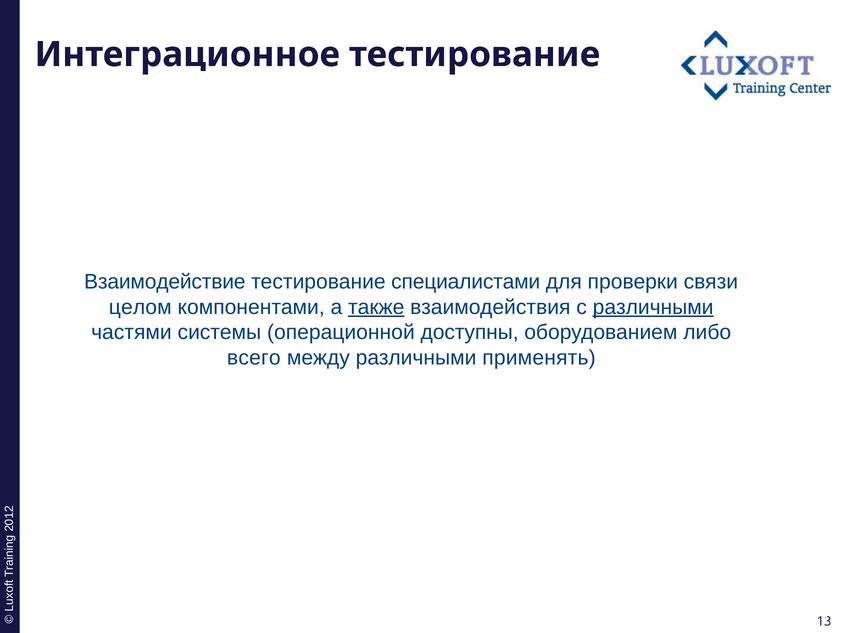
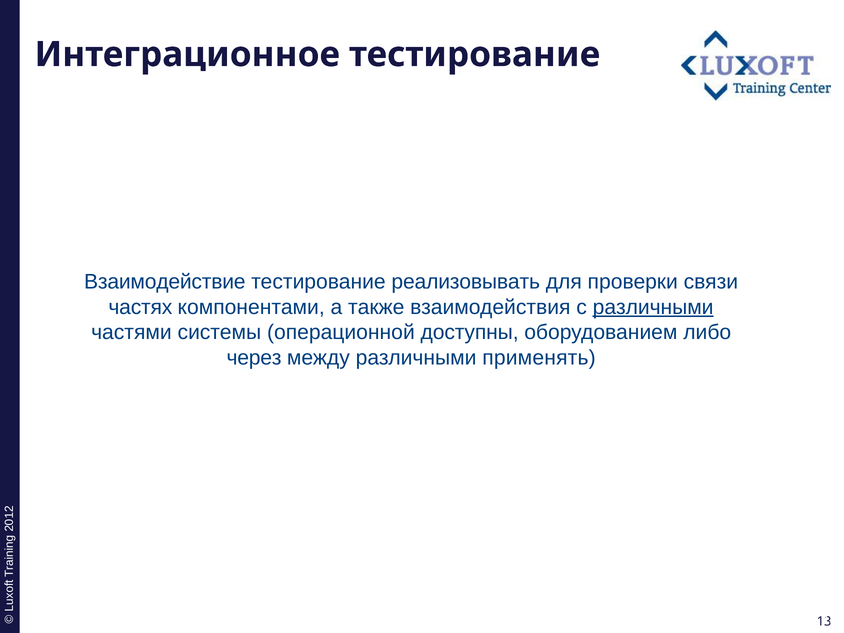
специалистами: специалистами -> реализовывать (466, 282)
целом: целом -> частях (140, 307)
также underline: present -> none (376, 307)
всего: всего -> через (254, 358)
